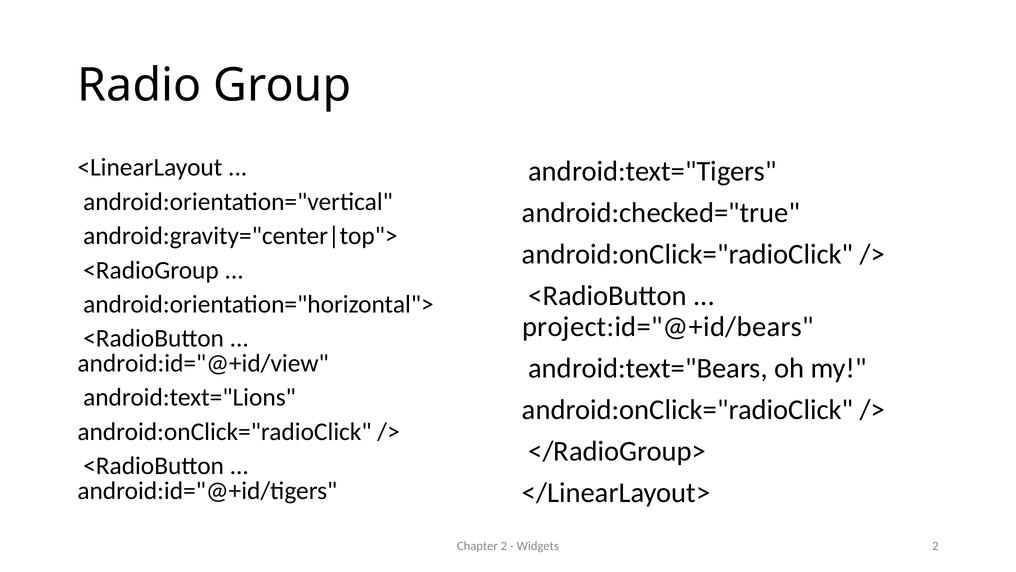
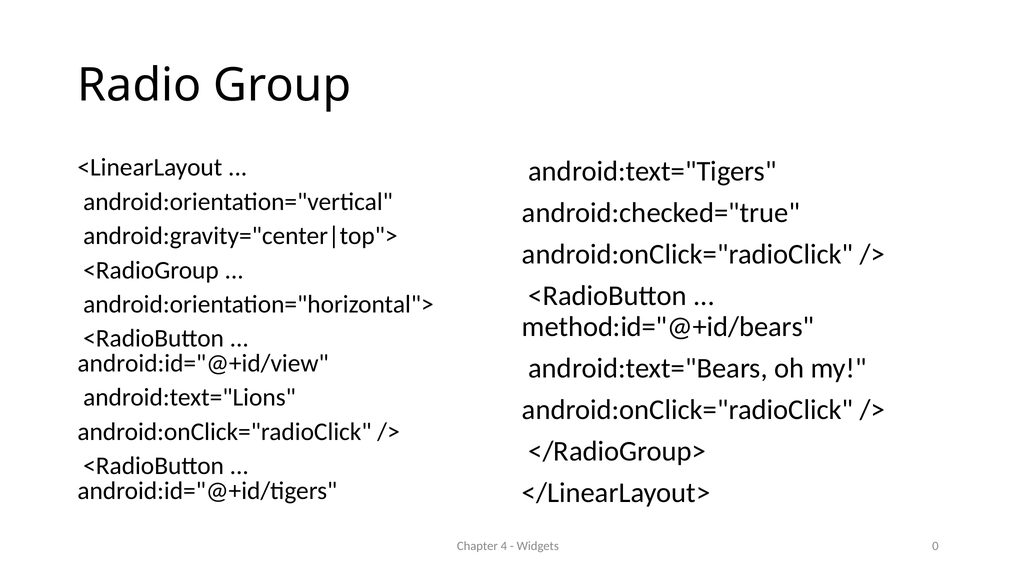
project:id="@+id/bears: project:id="@+id/bears -> method:id="@+id/bears (668, 327)
Chapter 2: 2 -> 4 (504, 546)
Widgets 2: 2 -> 0 (935, 546)
